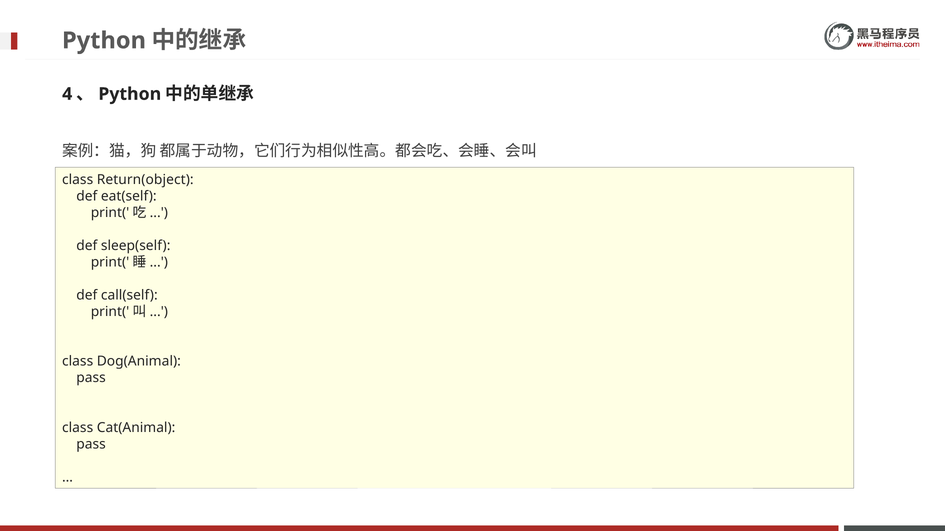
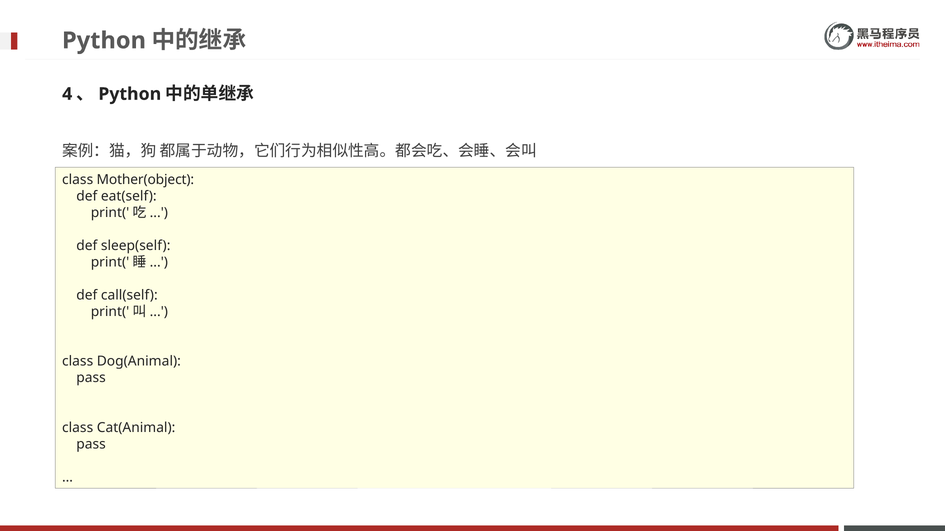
Return(object: Return(object -> Mother(object (145, 180)
